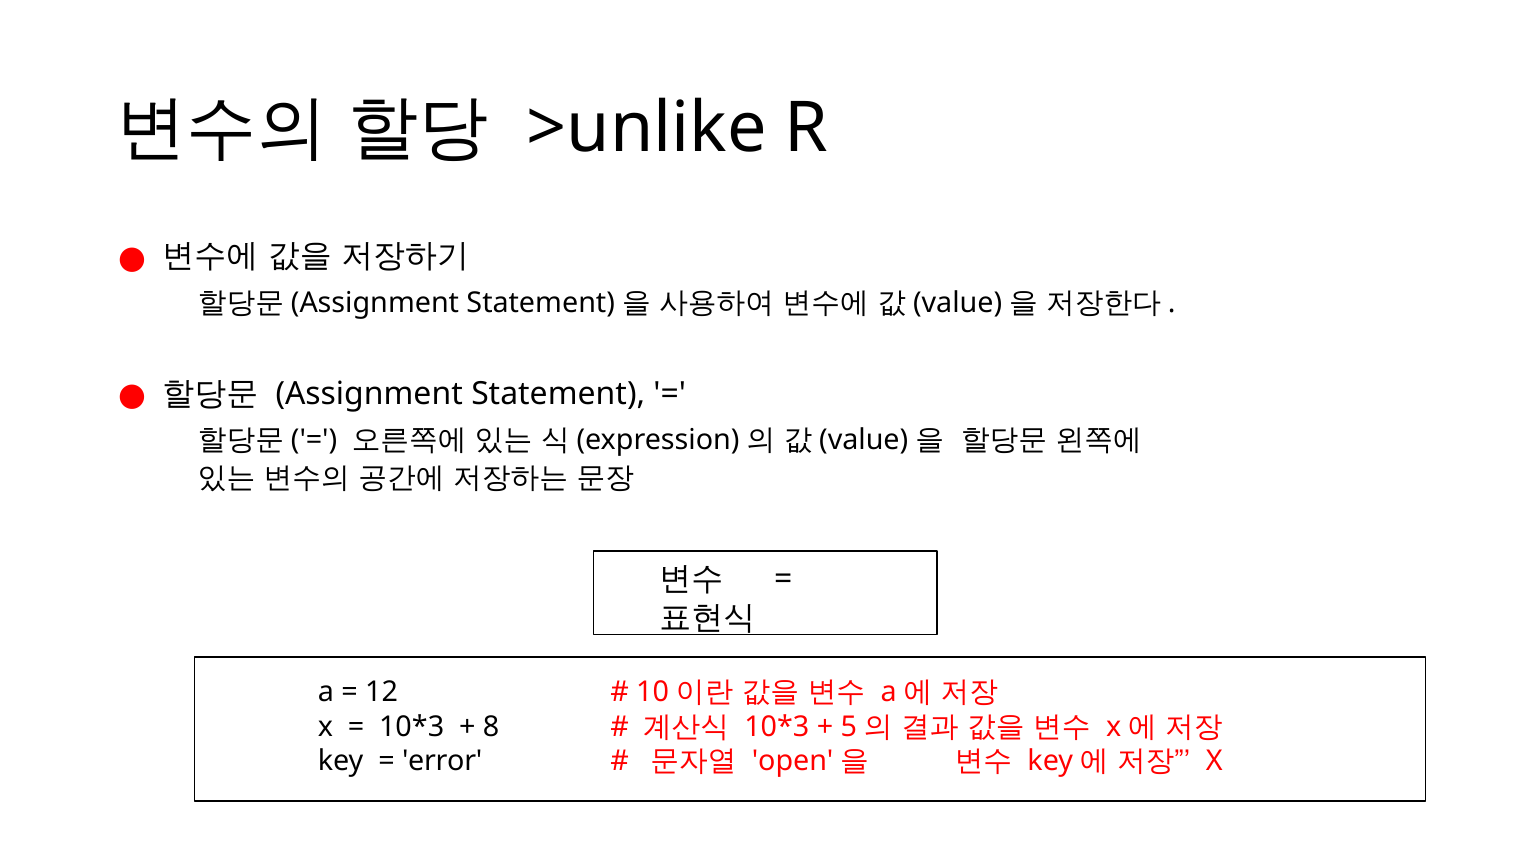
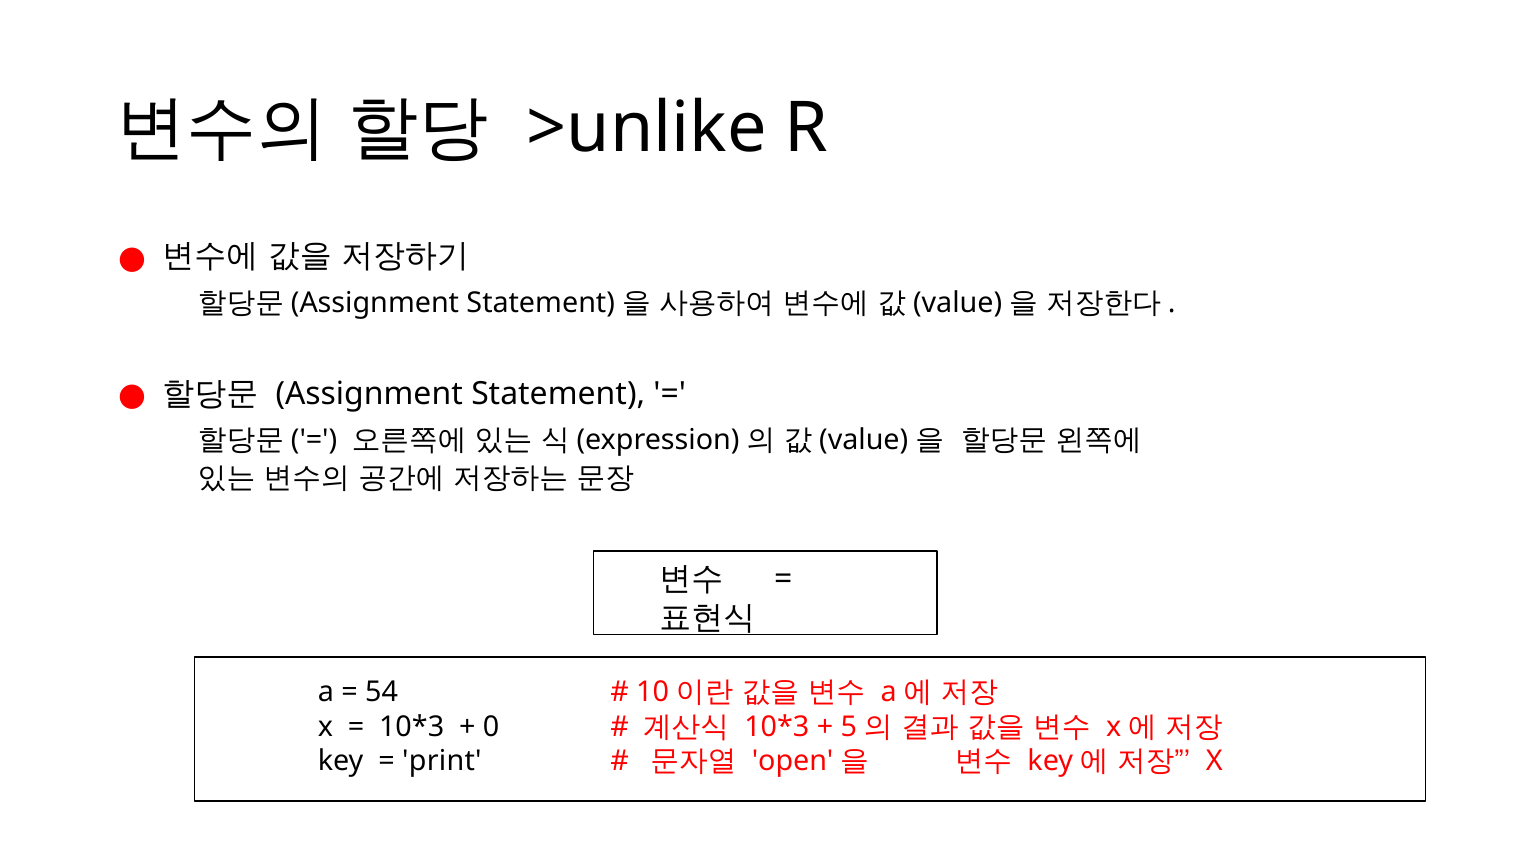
12: 12 -> 54 (382, 692)
8: 8 -> 0 (491, 727)
error: error -> print (442, 761)
